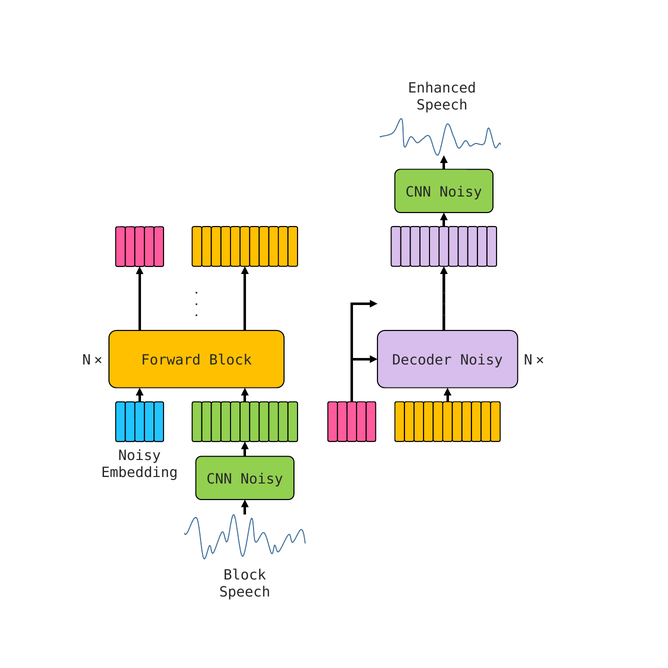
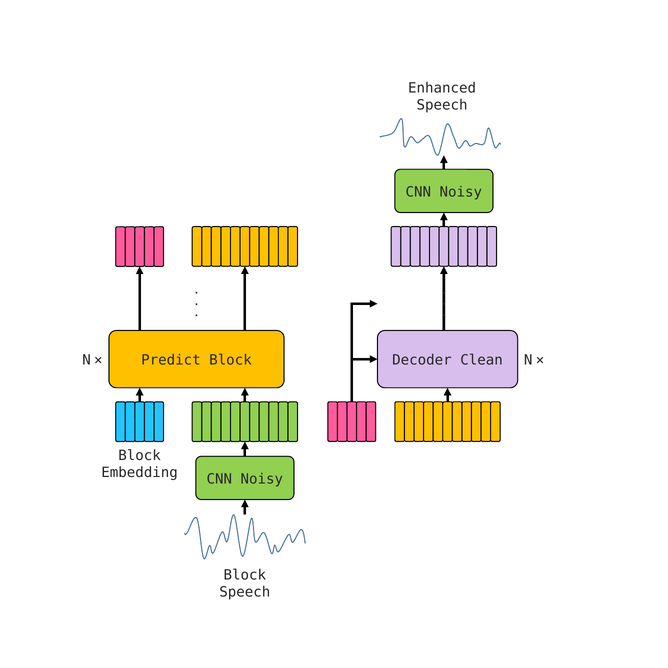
Forward: Forward -> Predict (171, 360)
Decoder Noisy: Noisy -> Clean (482, 360)
Noisy: Noisy -> Block (140, 456)
